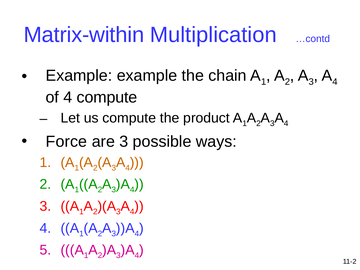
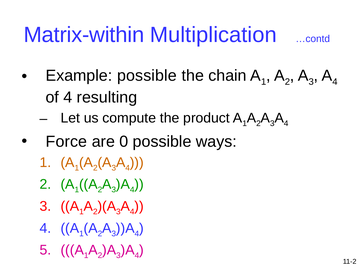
Example example: example -> possible (147, 76)
4 compute: compute -> resulting (107, 97)
are 3: 3 -> 0 (124, 142)
